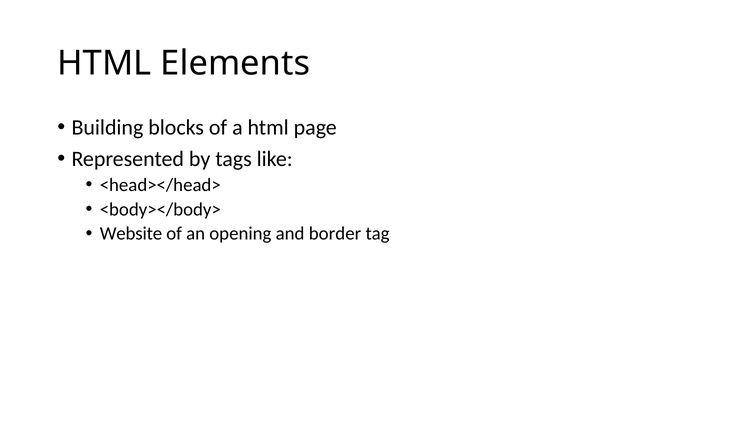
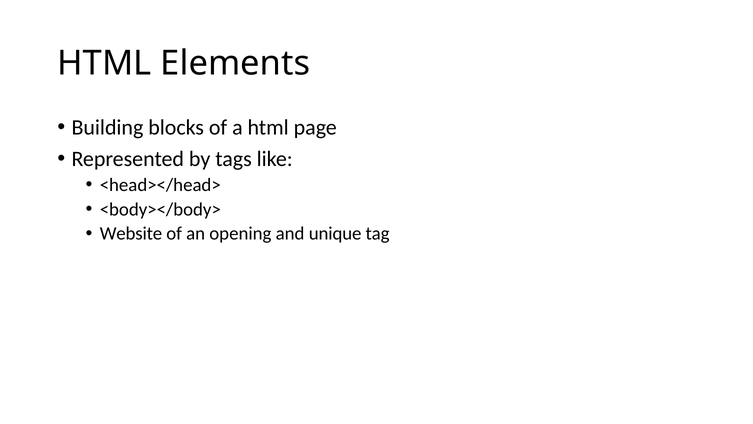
border: border -> unique (335, 233)
